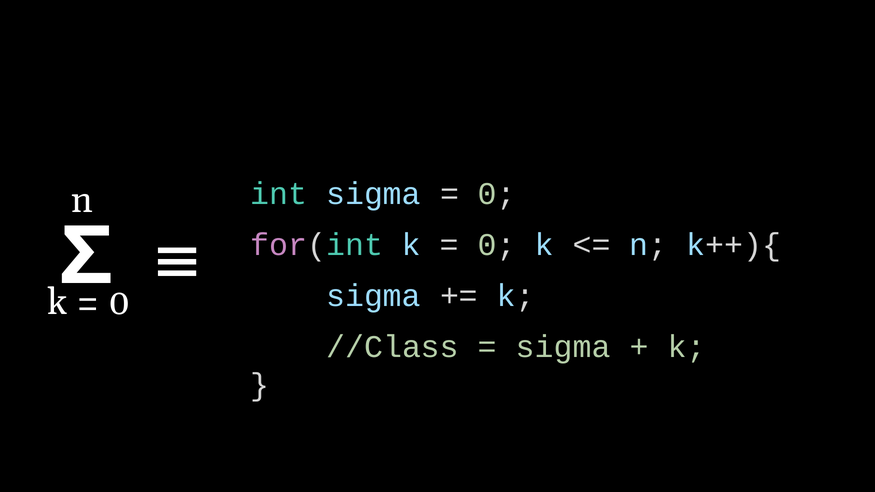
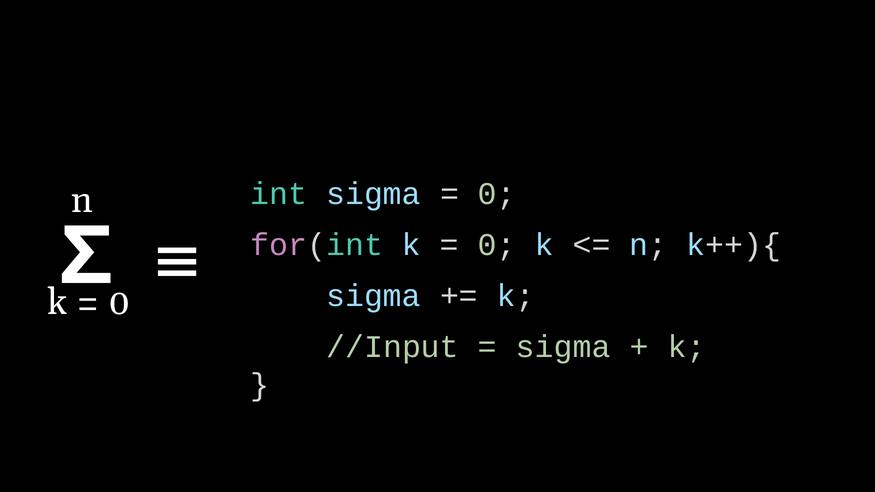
//Class: //Class -> //Input (393, 347)
